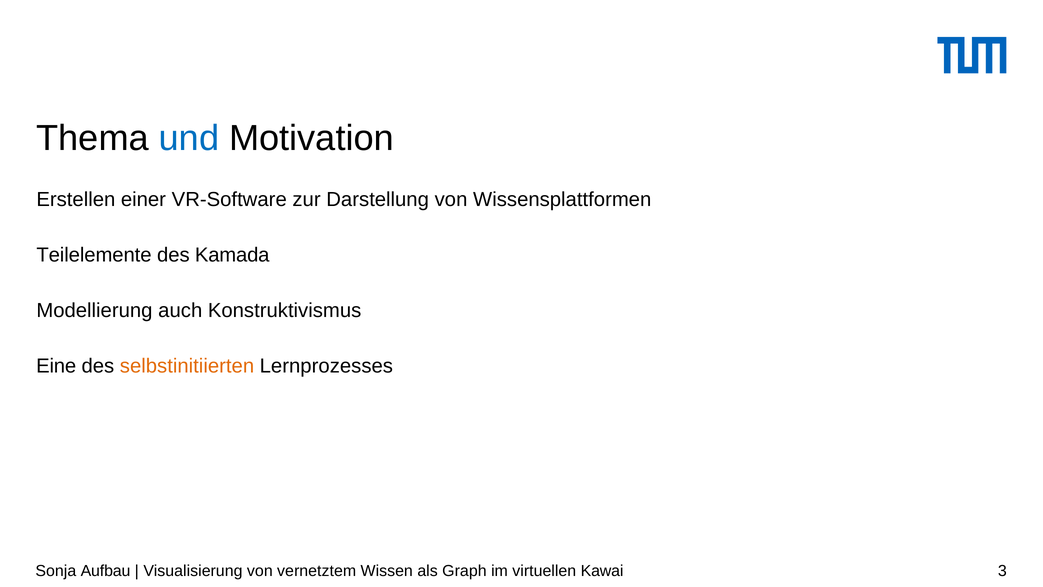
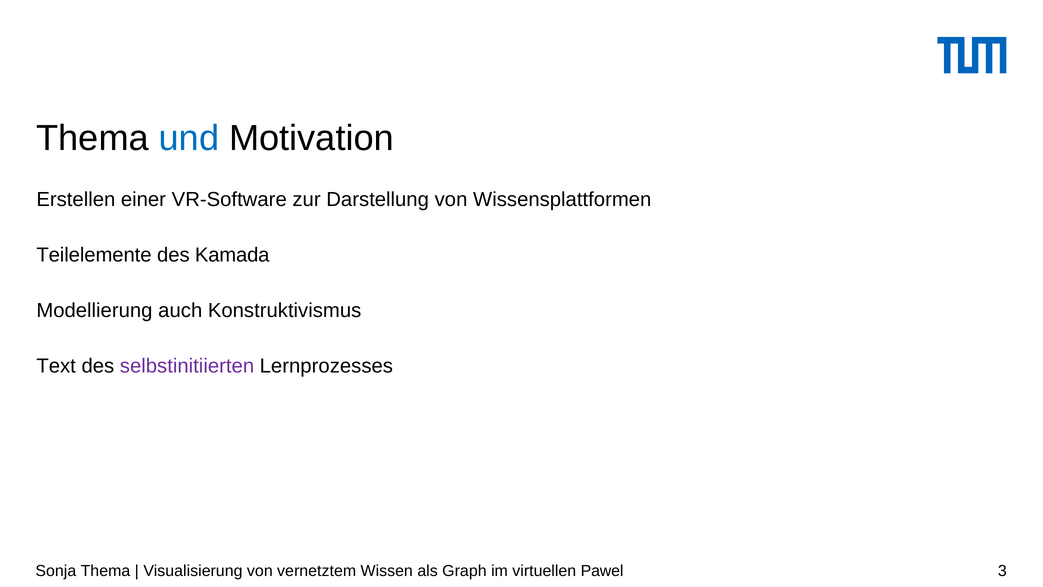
Eine: Eine -> Text (56, 366)
selbstinitiierten colour: orange -> purple (187, 366)
Sonja Aufbau: Aufbau -> Thema (105, 570)
Kawai: Kawai -> Pawel (602, 570)
